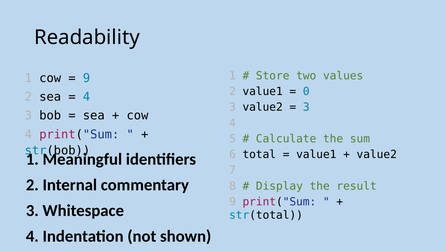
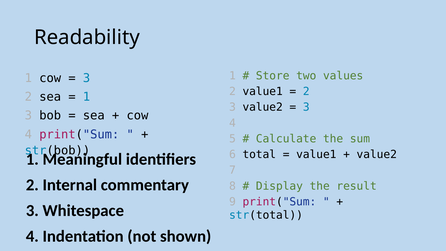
9: 9 -> 3 (87, 78)
0: 0 -> 2 (306, 92)
4: 4 -> 1 (87, 97)
